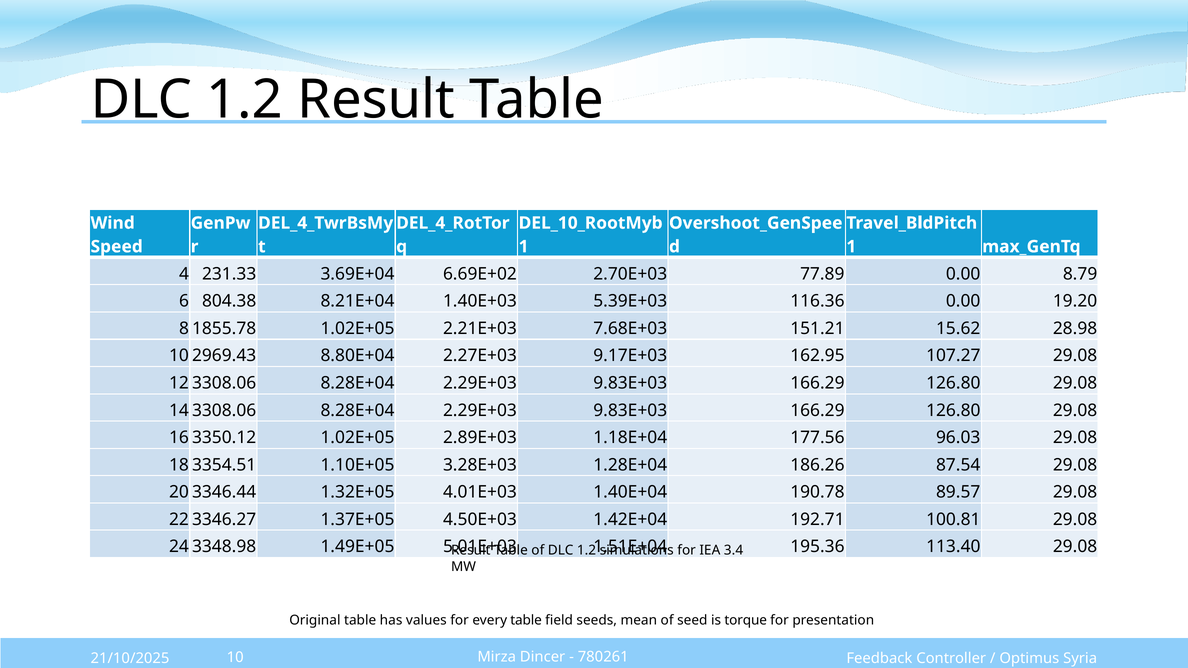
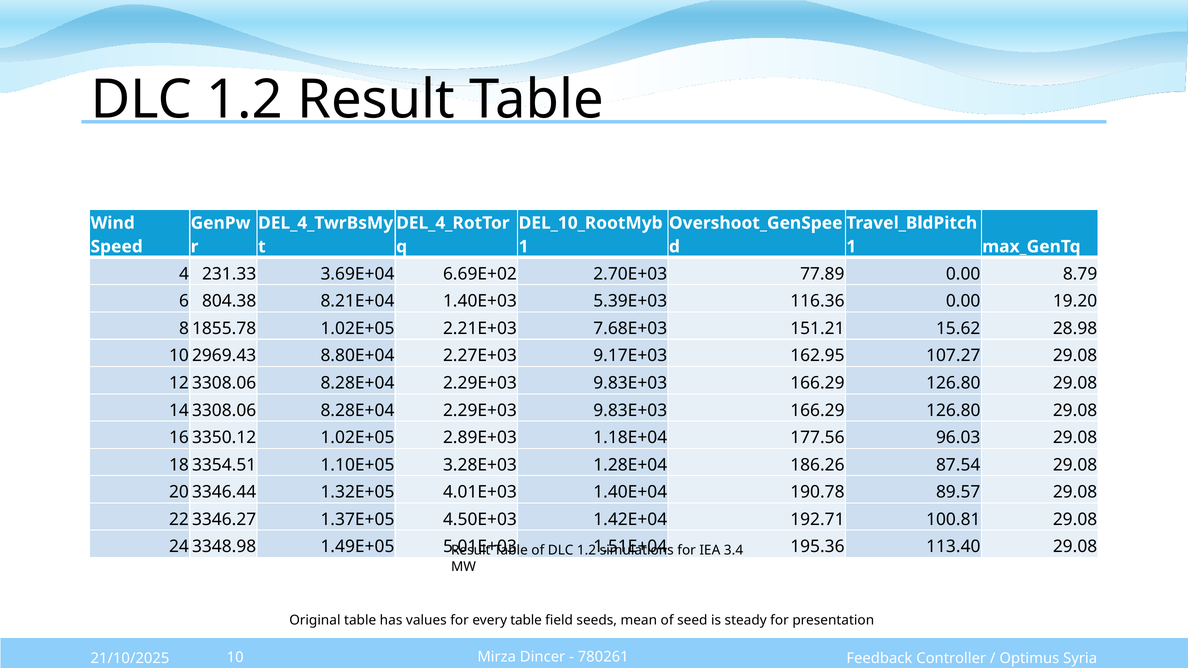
torque: torque -> steady (746, 621)
